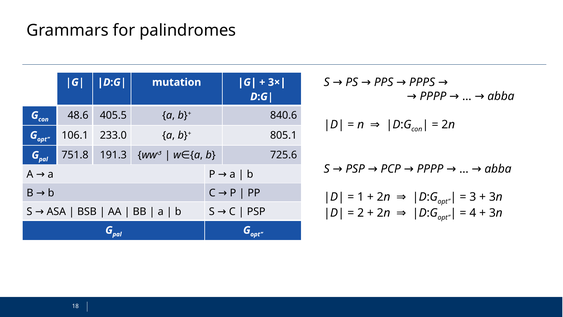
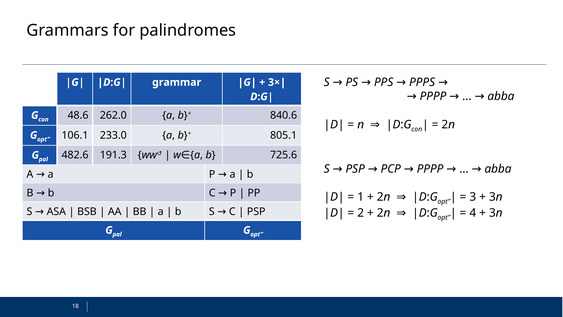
mutation: mutation -> grammar (177, 82)
405.5: 405.5 -> 262.0 (113, 115)
751.8: 751.8 -> 482.6 (75, 155)
